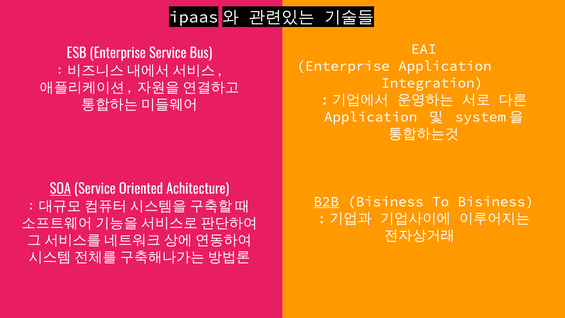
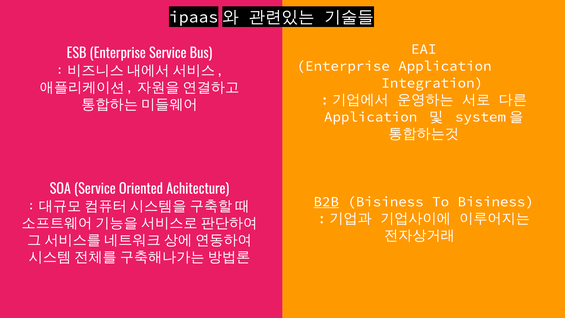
SOA underline: present -> none (60, 189)
